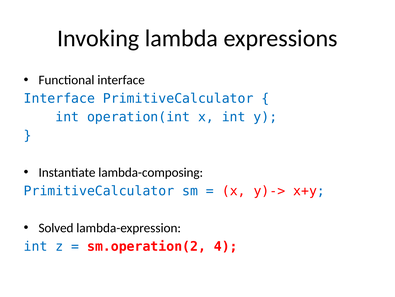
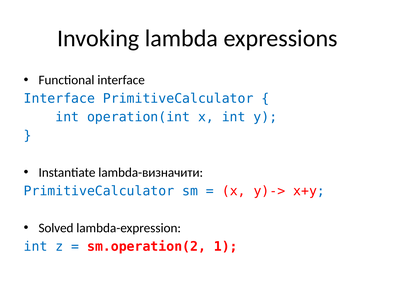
lambda-composing: lambda-composing -> lambda-визначити (151, 172)
4: 4 -> 1 (226, 246)
